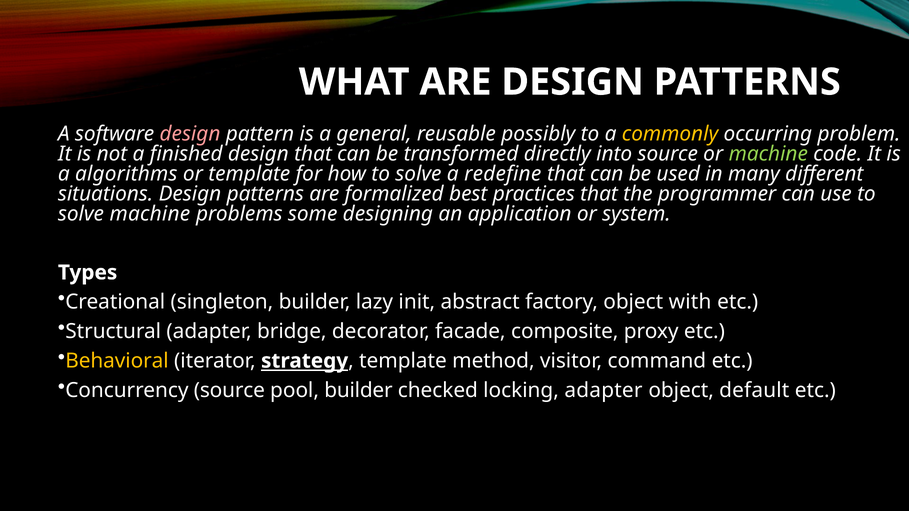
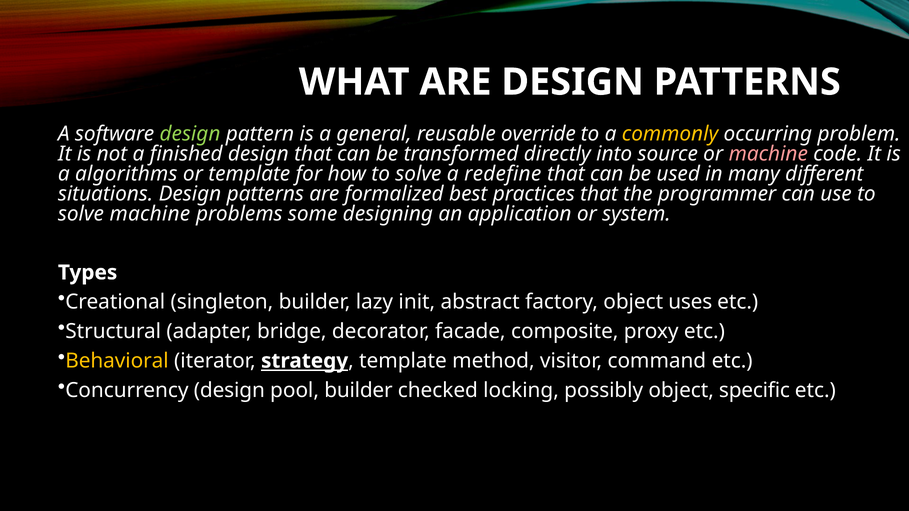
design colour: pink -> light green (190, 134)
possibly: possibly -> override (538, 134)
machine colour: light green -> pink (768, 154)
with: with -> uses (690, 302)
Concurrency source: source -> design (229, 390)
locking adapter: adapter -> possibly (604, 390)
default: default -> specific (754, 390)
